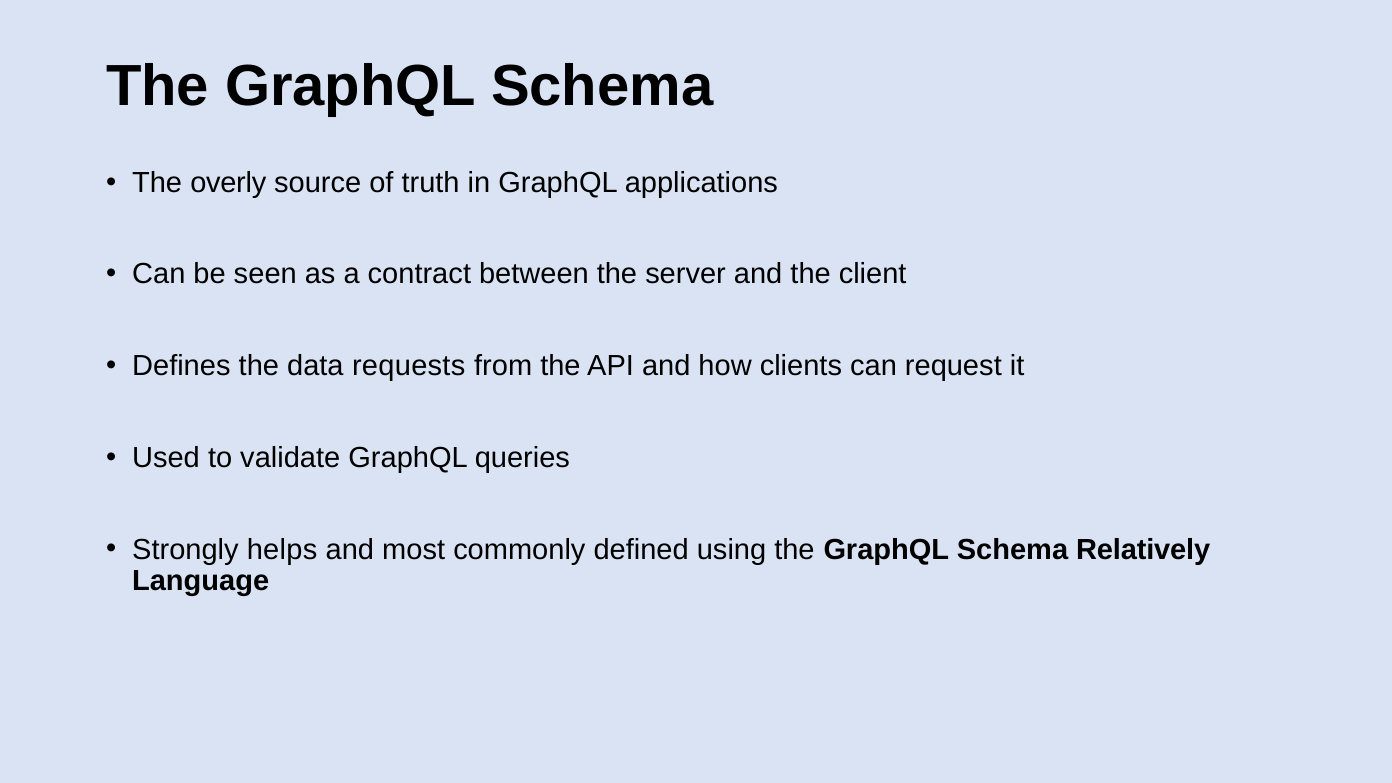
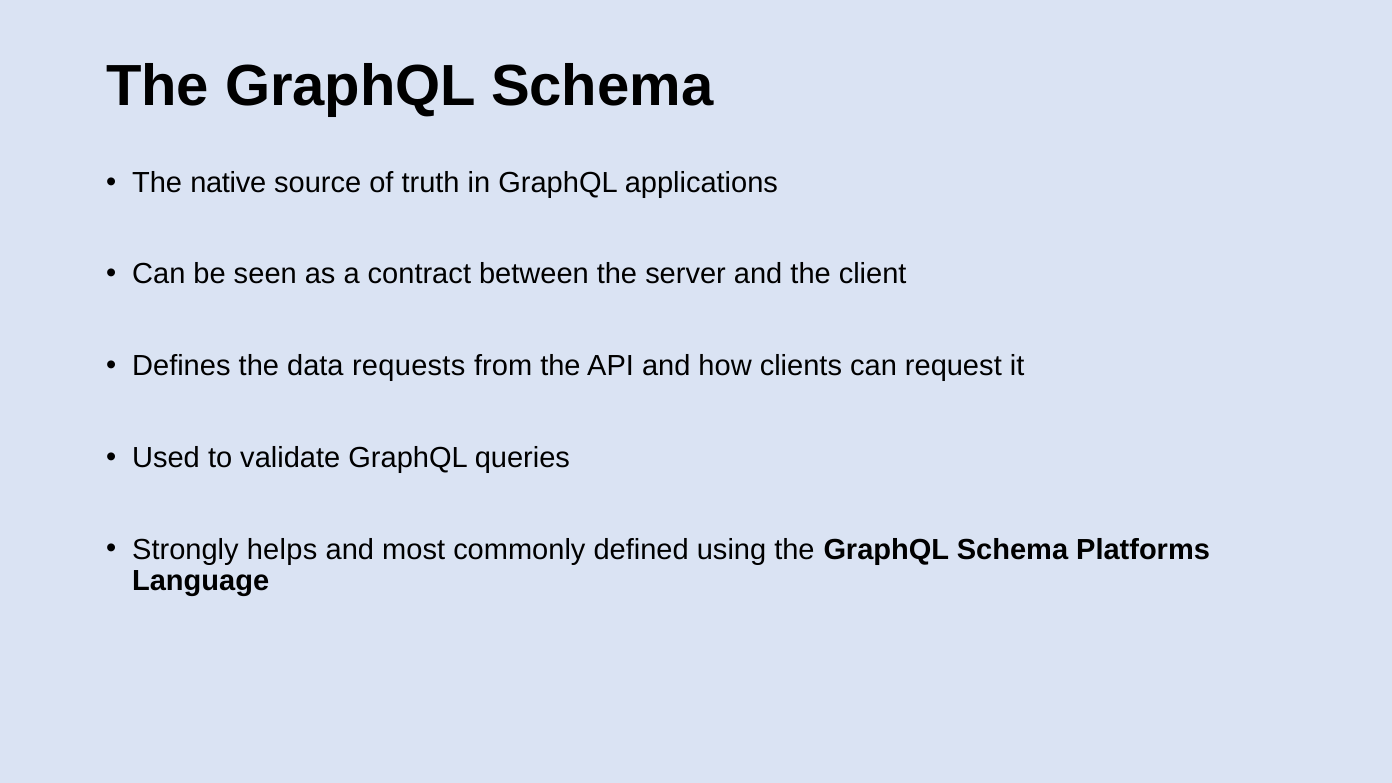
overly: overly -> native (228, 183)
Relatively: Relatively -> Platforms (1143, 550)
